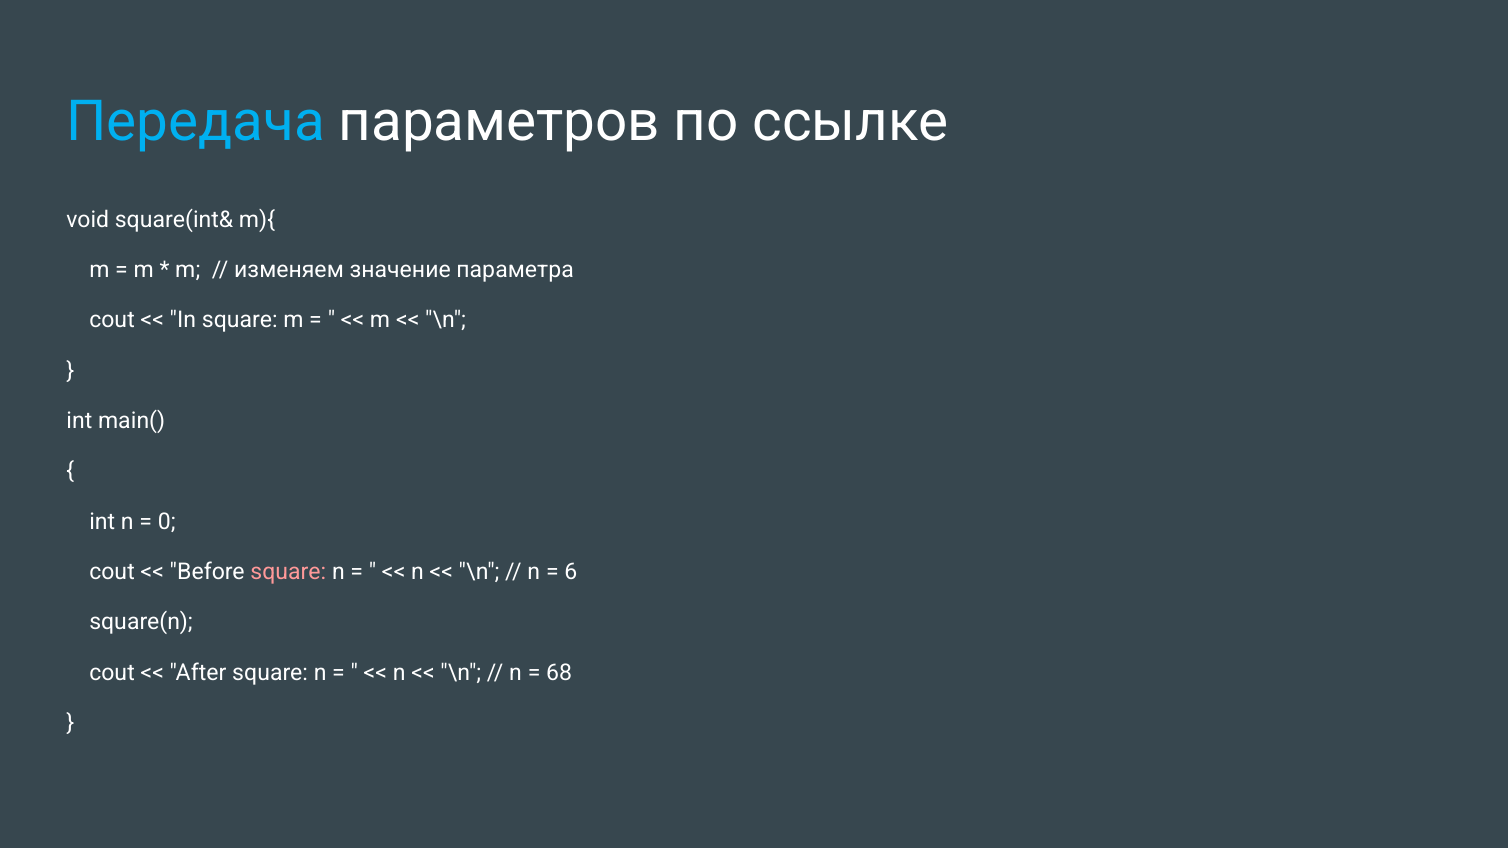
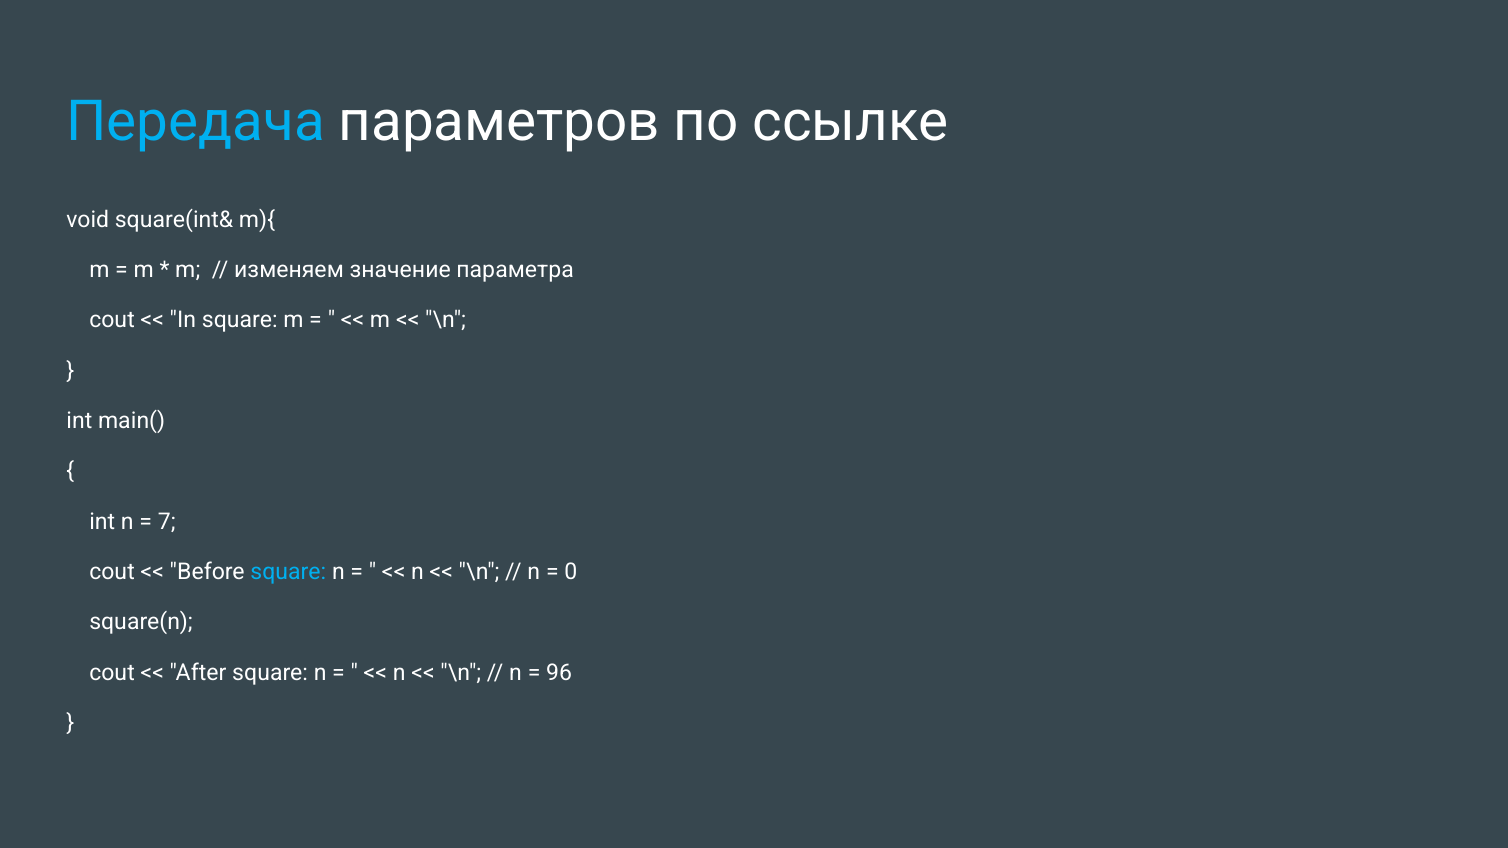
0: 0 -> 7 (167, 522)
square colour: pink -> light blue (288, 572)
6: 6 -> 0 (571, 572)
68: 68 -> 96 (559, 673)
